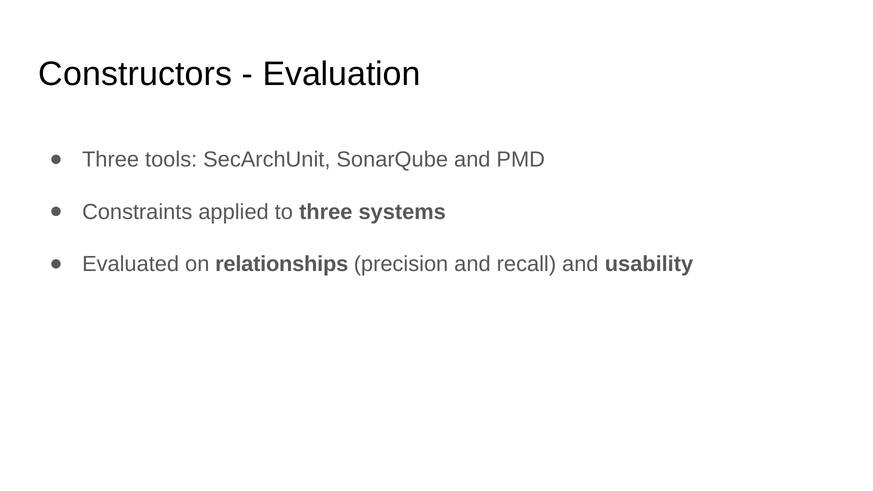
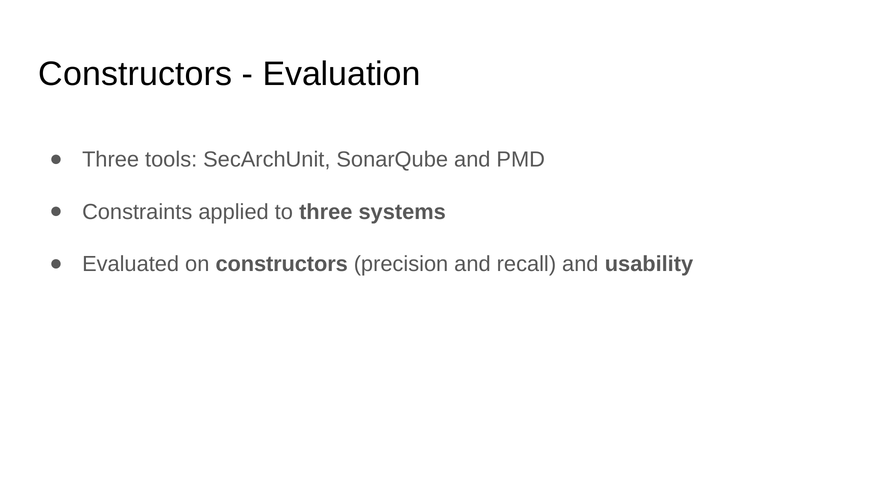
on relationships: relationships -> constructors (282, 264)
